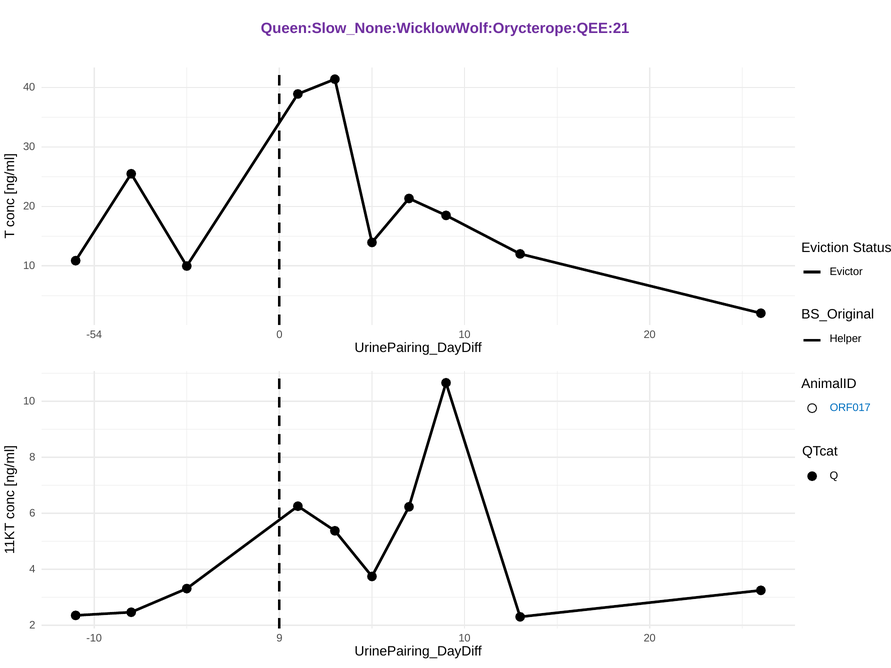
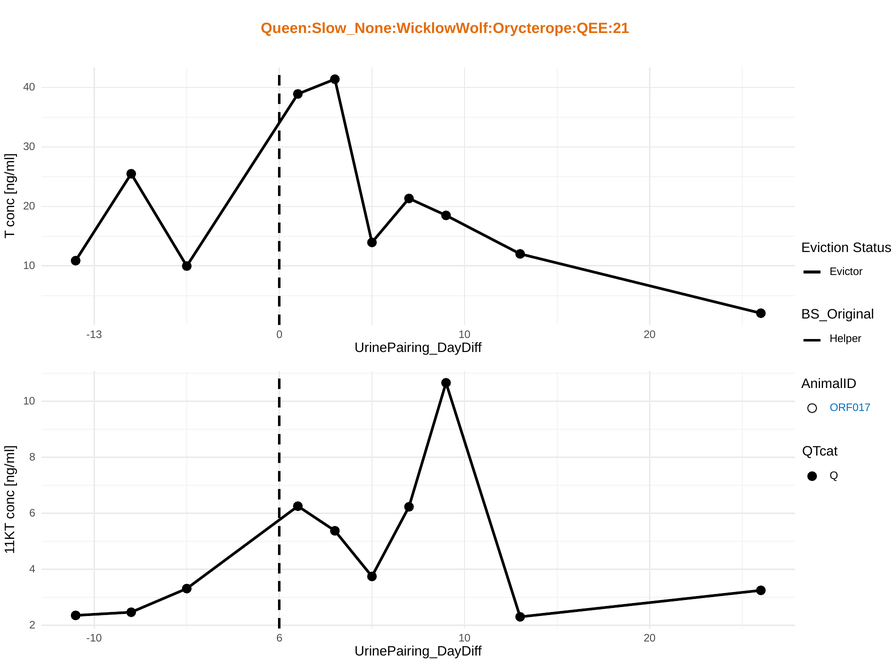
Queen:Slow_None:WicklowWolf:Orycterope:QEE:21 colour: purple -> orange (445, 28)
-54: -54 -> -13 (94, 335)
-10 9: 9 -> 6 (279, 638)
